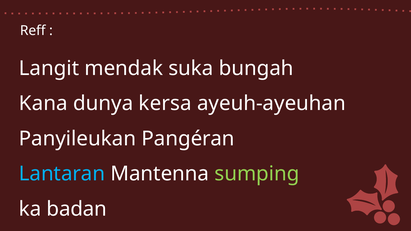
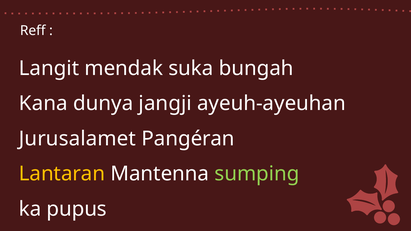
kersa: kersa -> jangji (165, 104)
Panyileukan: Panyileukan -> Jurusalamet (77, 139)
Lantaran colour: light blue -> yellow (62, 174)
badan: badan -> pupus (77, 209)
